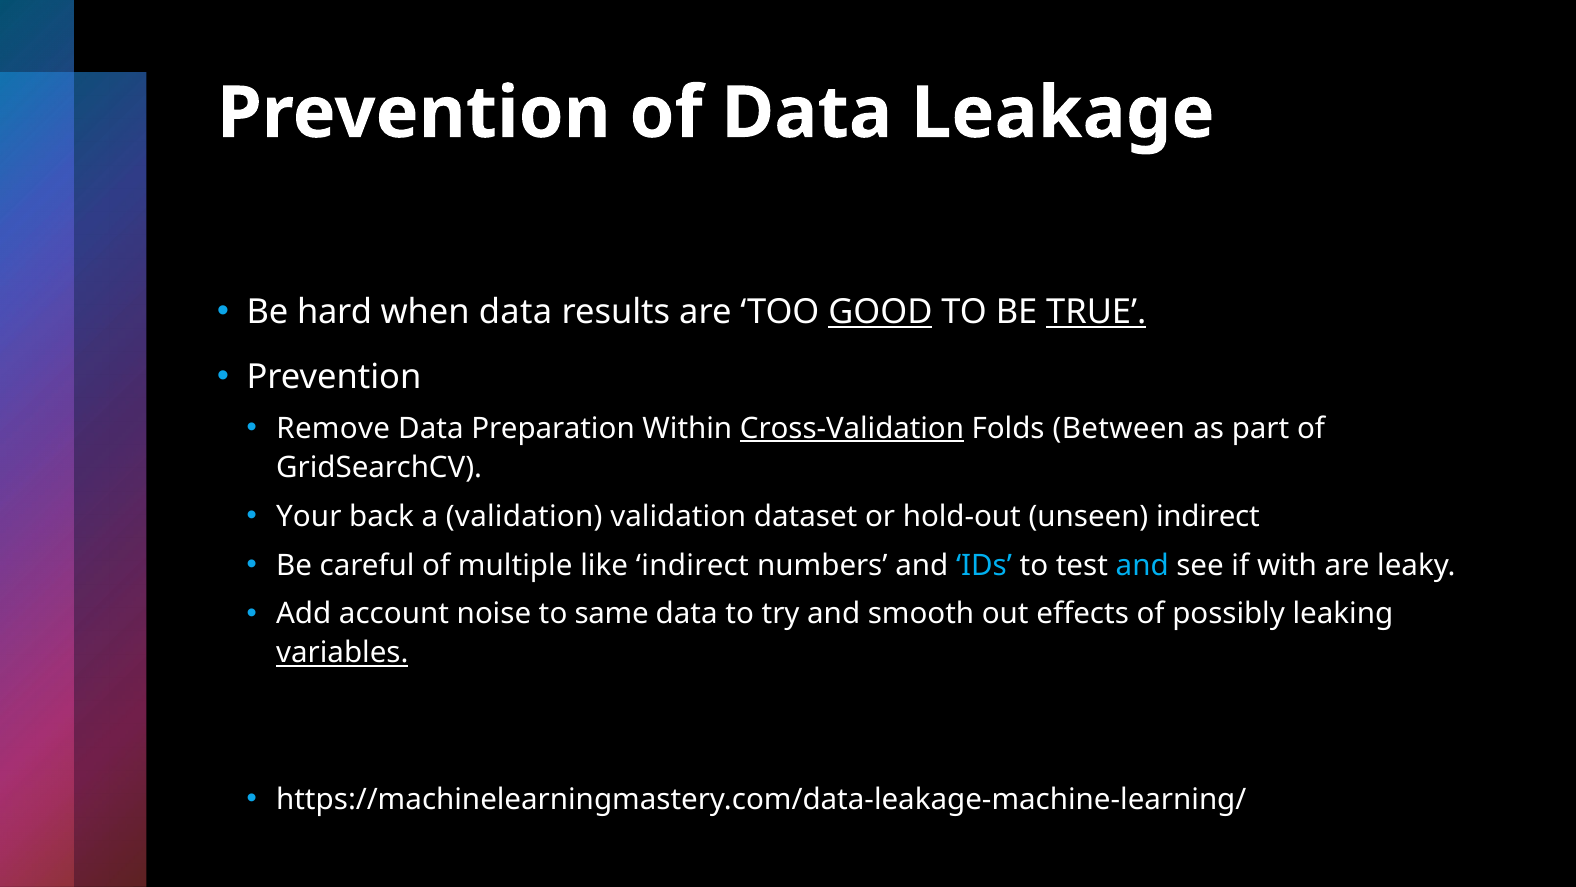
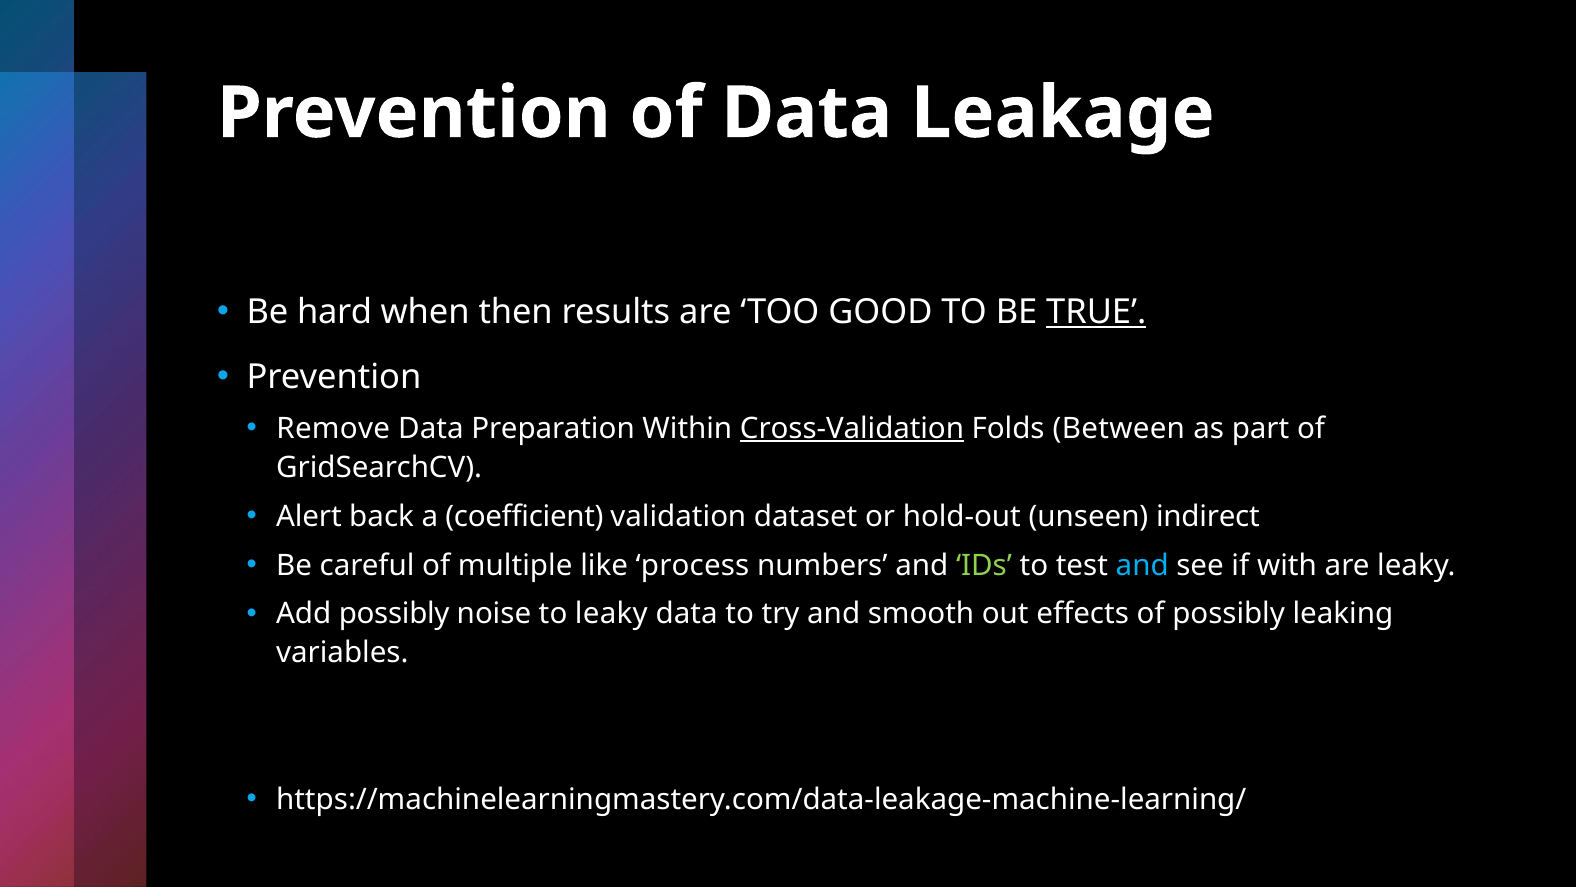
when data: data -> then (516, 312)
GOOD underline: present -> none (880, 312)
Your: Your -> Alert (309, 516)
a validation: validation -> coefficient (524, 516)
like indirect: indirect -> process (692, 565)
IDs colour: light blue -> light green (984, 565)
Add account: account -> possibly (394, 614)
to same: same -> leaky (611, 614)
variables underline: present -> none (342, 653)
